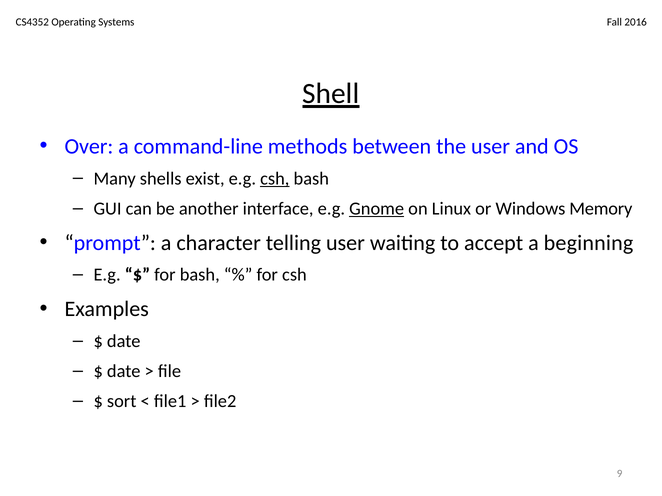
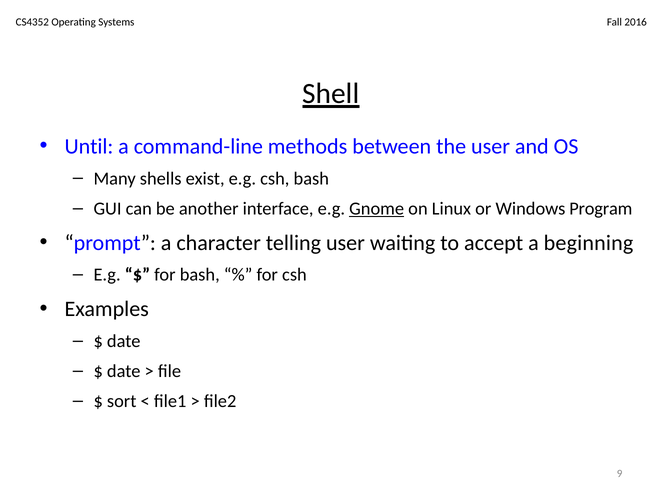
Over: Over -> Until (89, 147)
csh underline: present -> none (275, 179)
Memory: Memory -> Program (601, 209)
